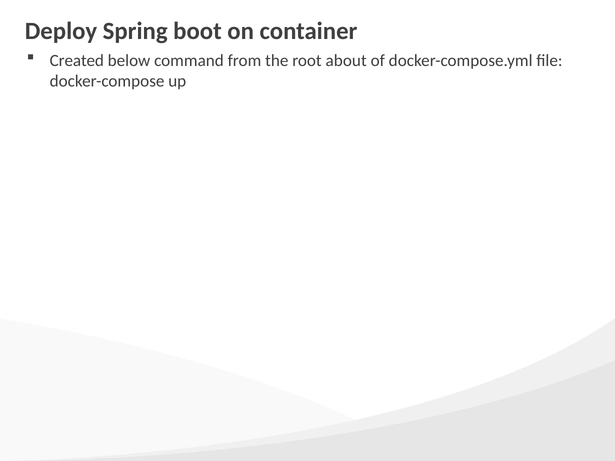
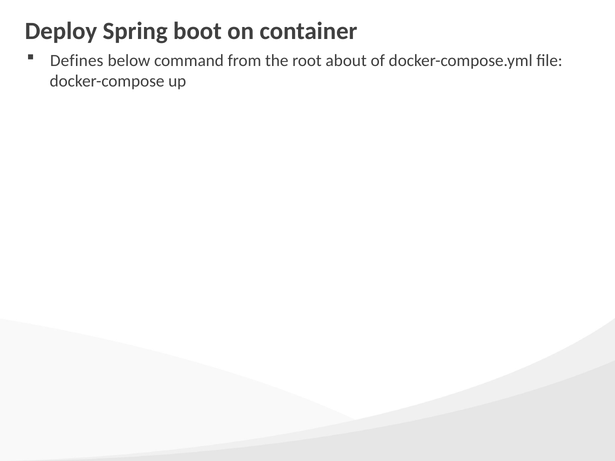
Created: Created -> Defines (77, 61)
